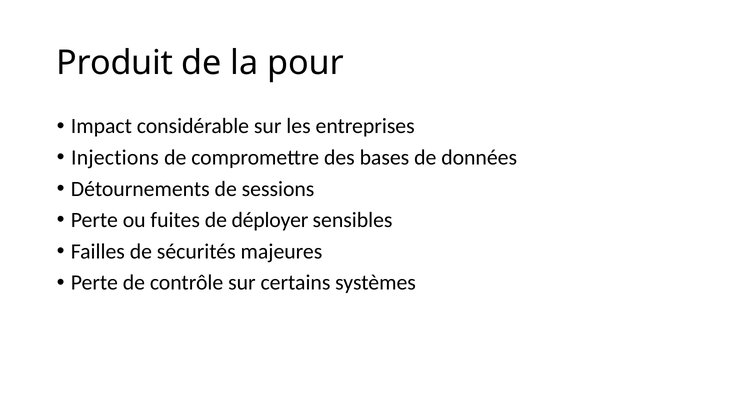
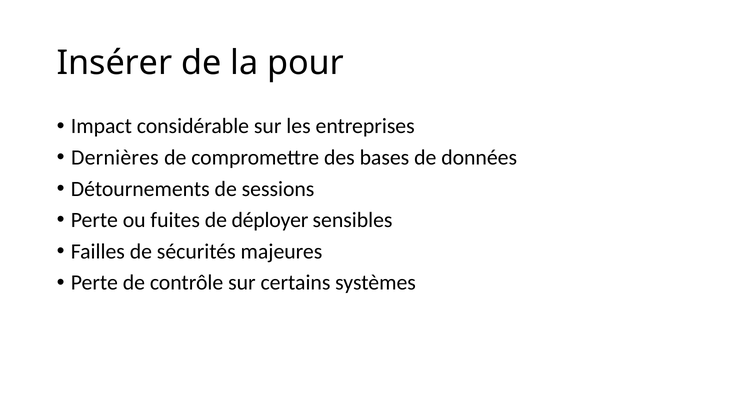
Produit: Produit -> Insérer (115, 63)
Injections: Injections -> Dernières (115, 157)
